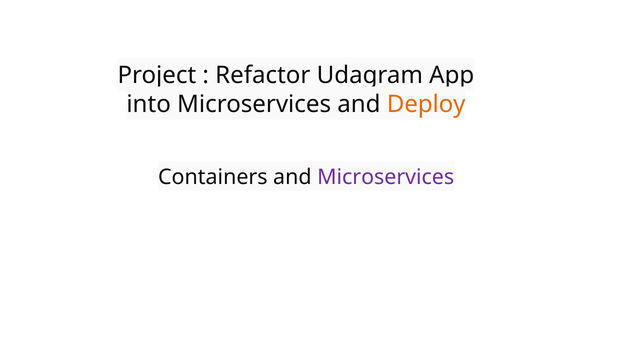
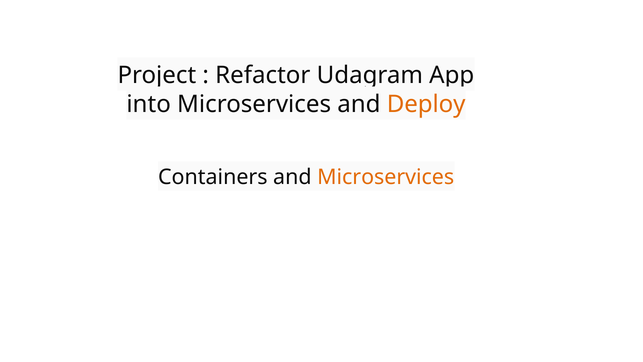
Microservices colour: purple -> orange (386, 177)
